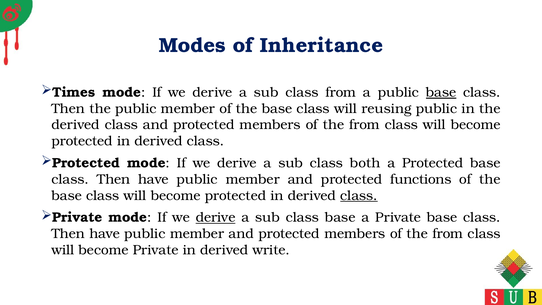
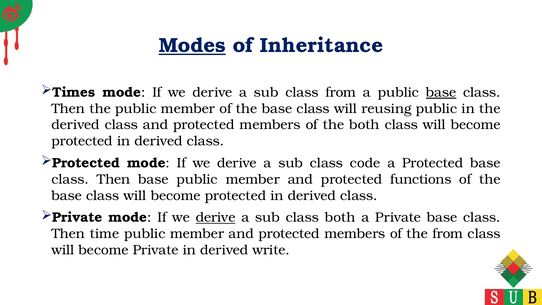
Modes underline: none -> present (192, 46)
from: from -> both (364, 125)
both: both -> code (365, 163)
have: have -> base (153, 179)
class underline: present -> none (359, 195)
class base: base -> both (340, 217)
have: have -> time (104, 234)
